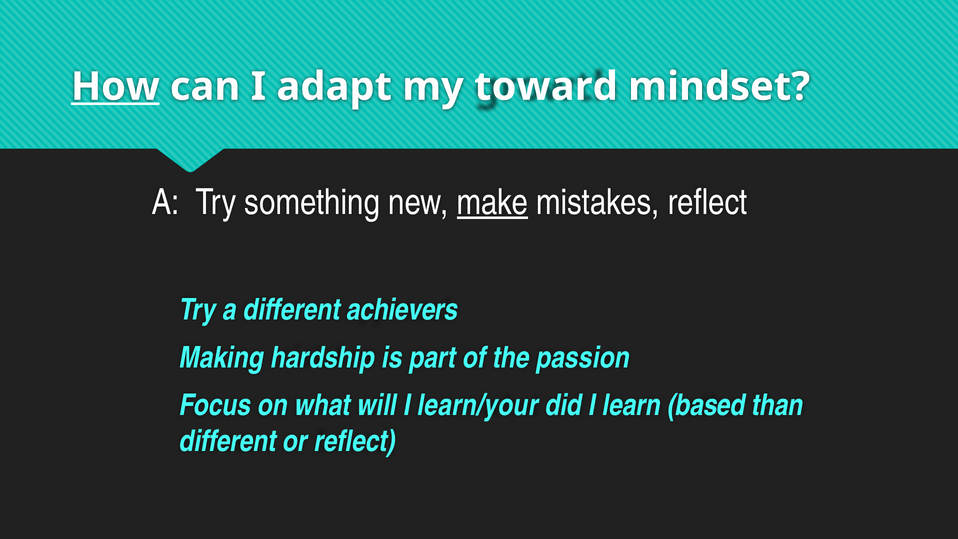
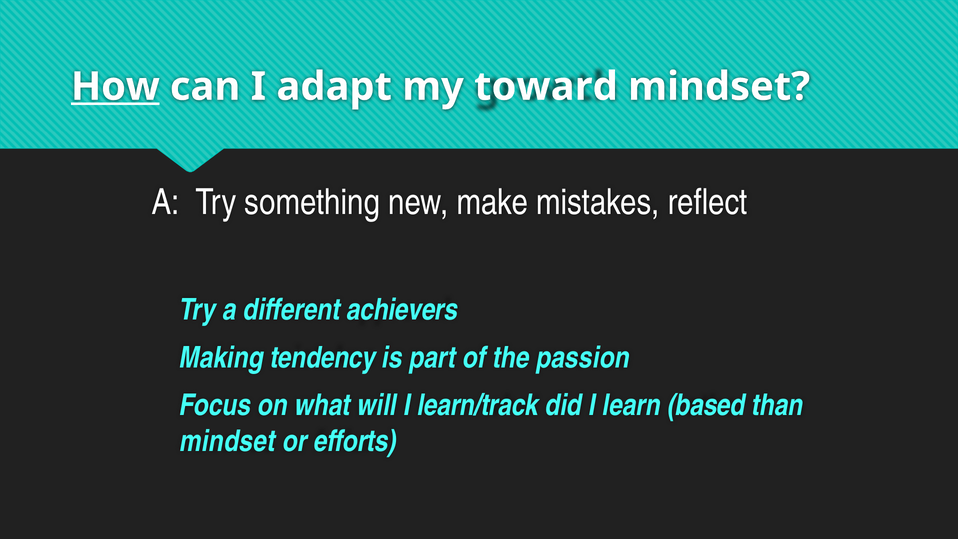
make underline: present -> none (493, 202)
hardship: hardship -> tendency (323, 358)
learn/your: learn/your -> learn/track (478, 405)
different: different -> mindset (228, 441)
or reflect: reflect -> efforts (355, 441)
